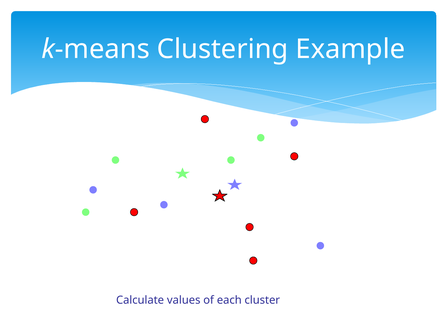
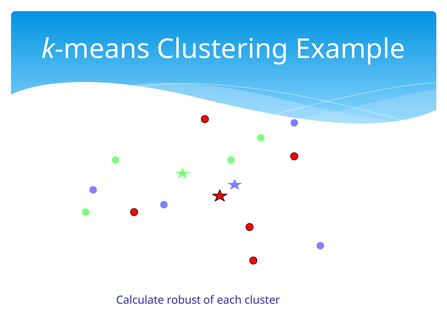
values: values -> robust (184, 300)
